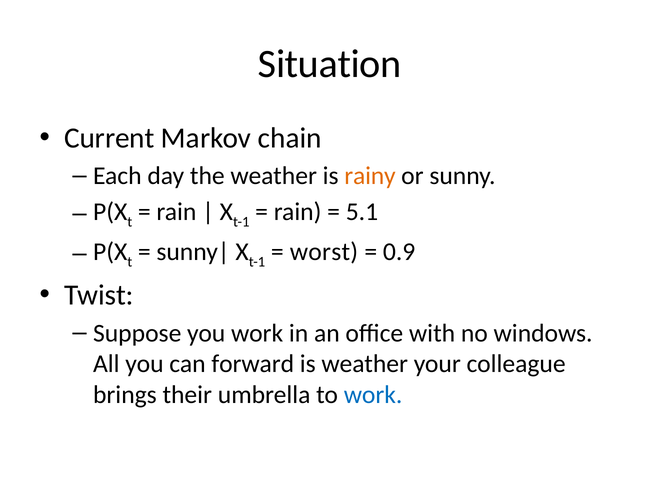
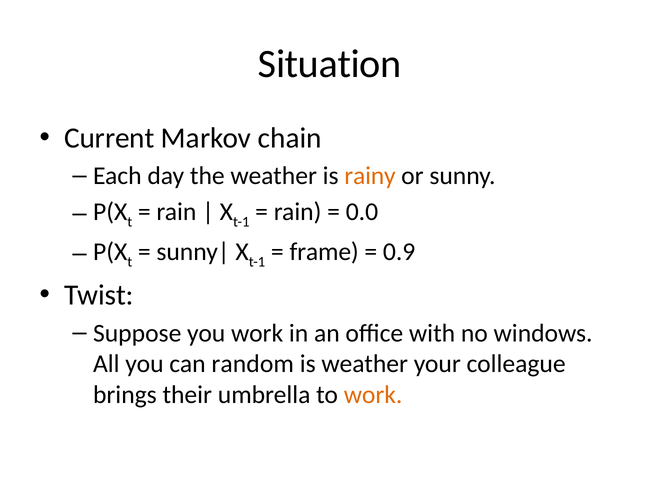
5.1: 5.1 -> 0.0 (362, 212)
worst: worst -> frame (324, 252)
forward: forward -> random (253, 364)
work colour: blue -> orange (373, 395)
